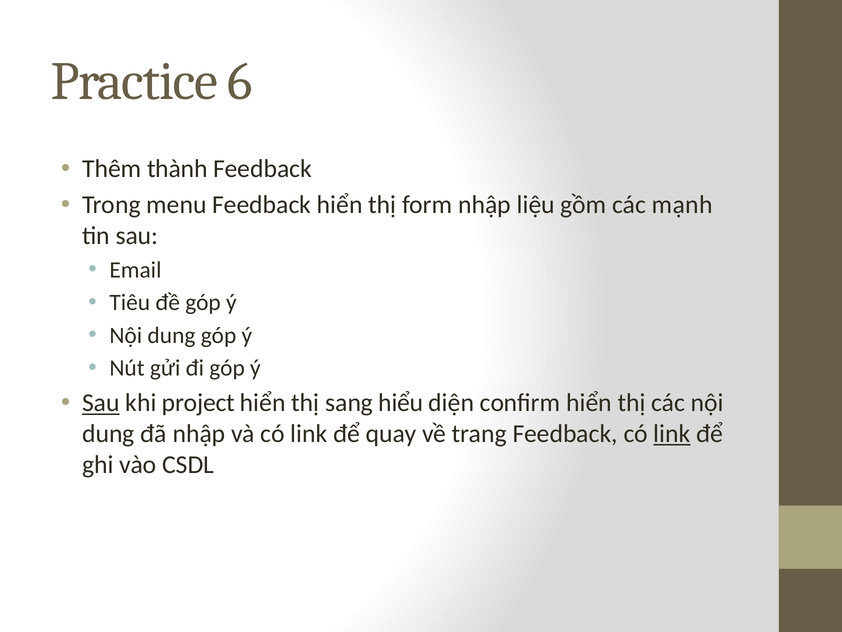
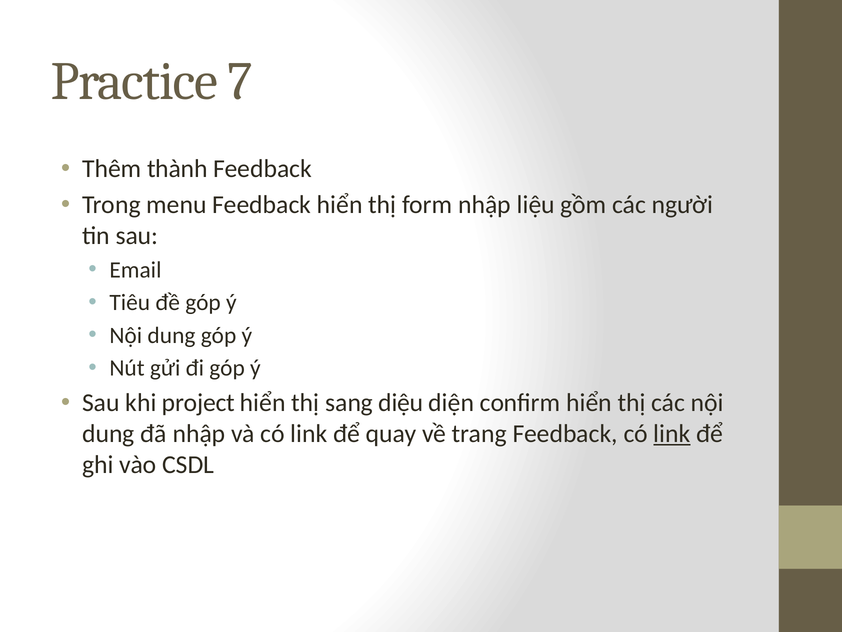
6: 6 -> 7 (240, 82)
mạnh: mạnh -> người (682, 205)
Sau underline: present -> none (101, 403)
hiểu: hiểu -> diệu (401, 403)
